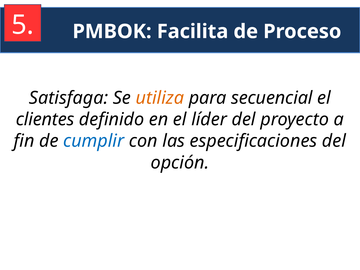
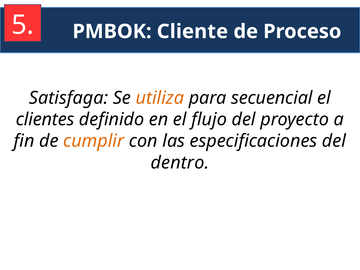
Facilita: Facilita -> Cliente (192, 31)
líder: líder -> flujo (209, 119)
cumplir colour: blue -> orange (94, 141)
opción: opción -> dentro (180, 163)
